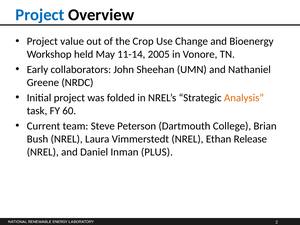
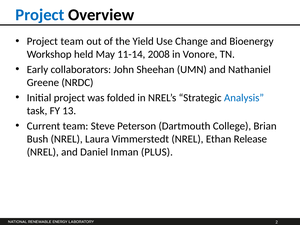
Project value: value -> team (72, 41)
Crop: Crop -> Yield (143, 41)
2005: 2005 -> 2008 (159, 54)
Analysis colour: orange -> blue (244, 98)
60: 60 -> 13 (69, 111)
